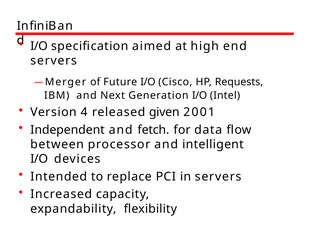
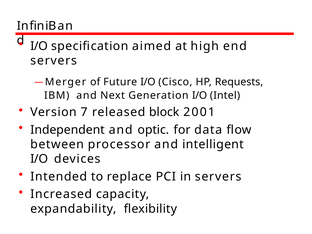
4: 4 -> 7 (84, 112)
given: given -> block (164, 112)
fetch: fetch -> optic (153, 130)
